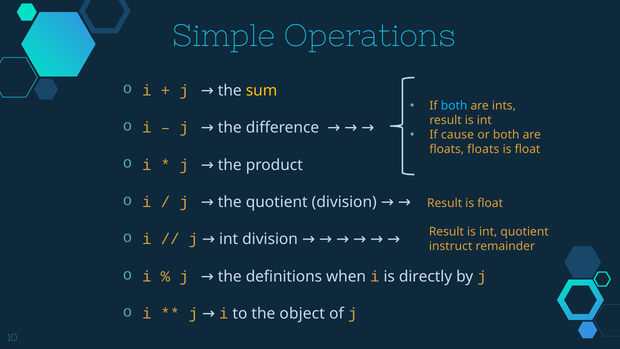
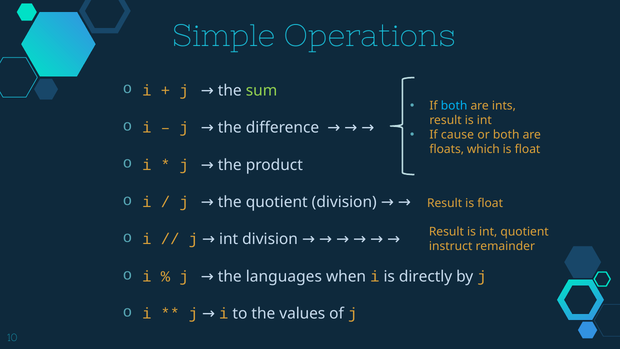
sum colour: yellow -> light green (262, 90)
floats floats: floats -> which (483, 149)
definitions: definitions -> languages (284, 276)
object: object -> values (302, 314)
